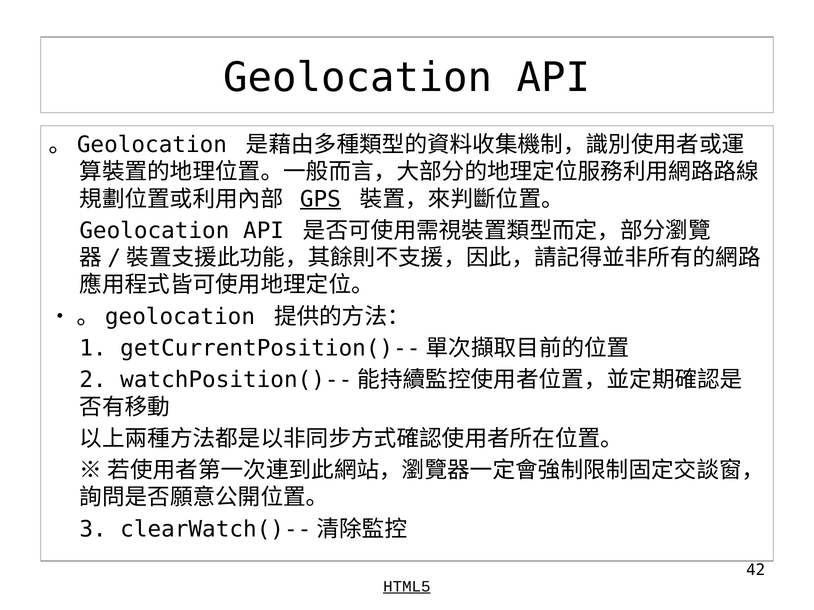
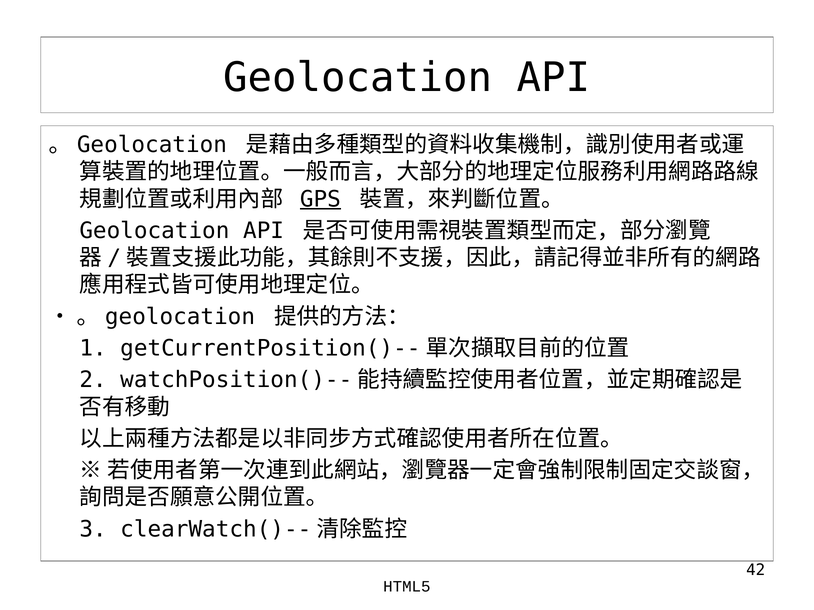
HTML5 underline: present -> none (407, 587)
